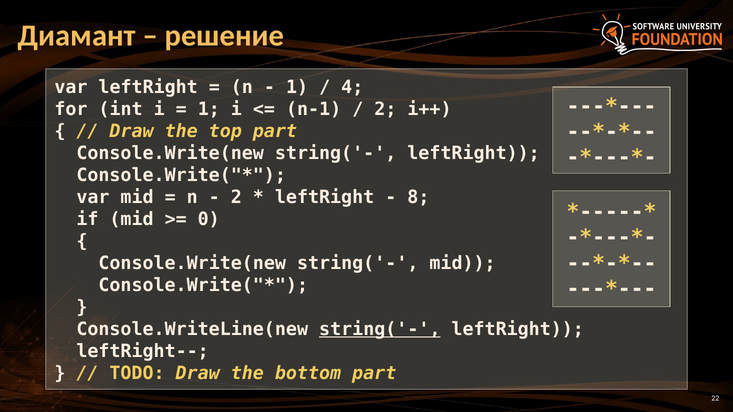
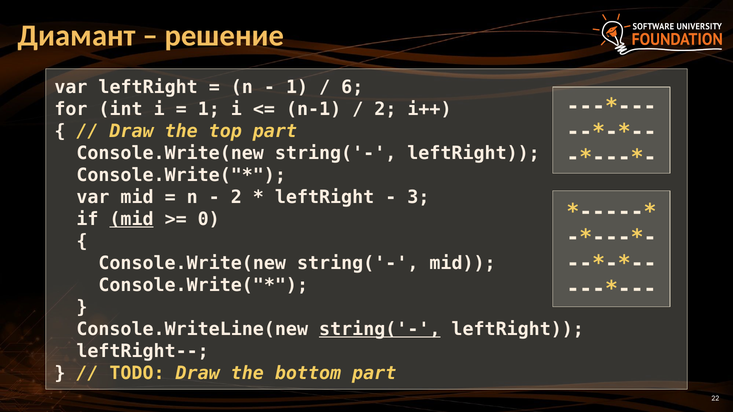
4: 4 -> 6 (352, 87)
8: 8 -> 3 (418, 197)
mid underline: none -> present (132, 219)
